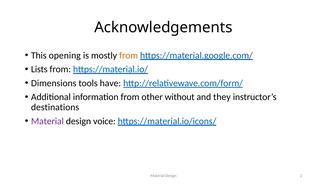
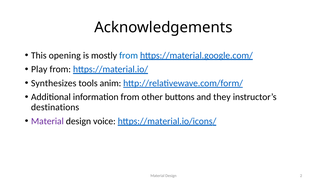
from colour: orange -> blue (129, 55)
Lists: Lists -> Play (39, 69)
Dimensions: Dimensions -> Synthesizes (54, 83)
have: have -> anim (110, 83)
without: without -> buttons (180, 97)
